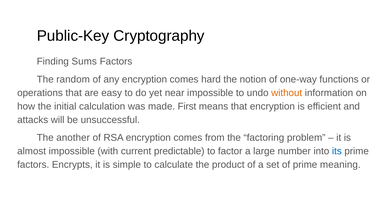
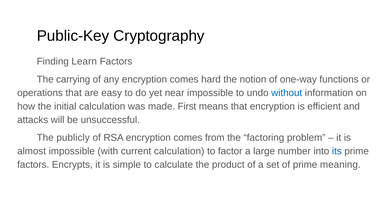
Sums: Sums -> Learn (84, 61)
random: random -> carrying (73, 79)
without colour: orange -> blue (287, 93)
another: another -> publicly (73, 138)
current predictable: predictable -> calculation (179, 151)
